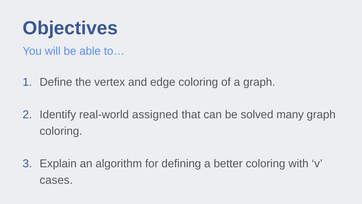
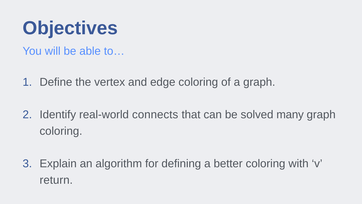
assigned: assigned -> connects (155, 115)
cases: cases -> return (56, 180)
